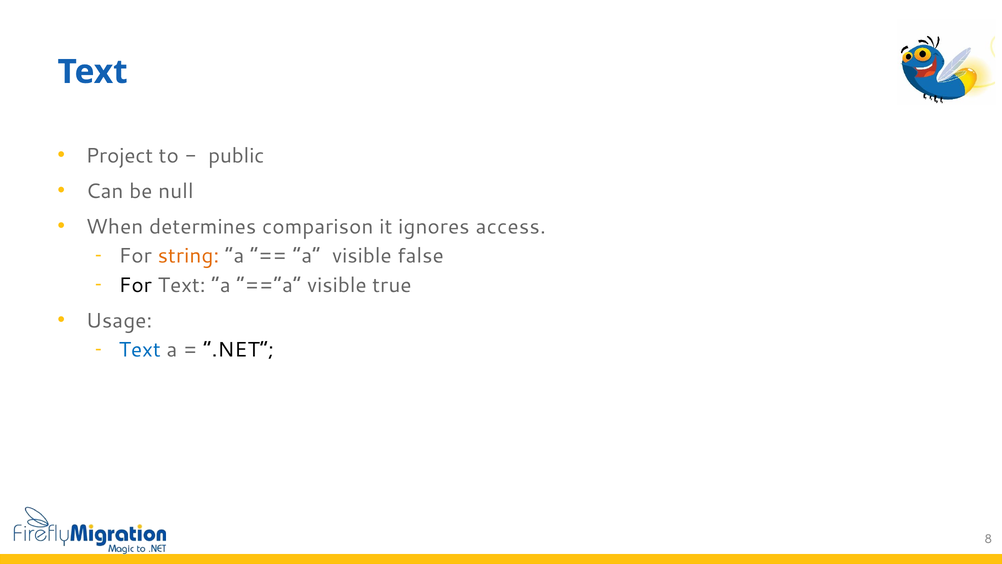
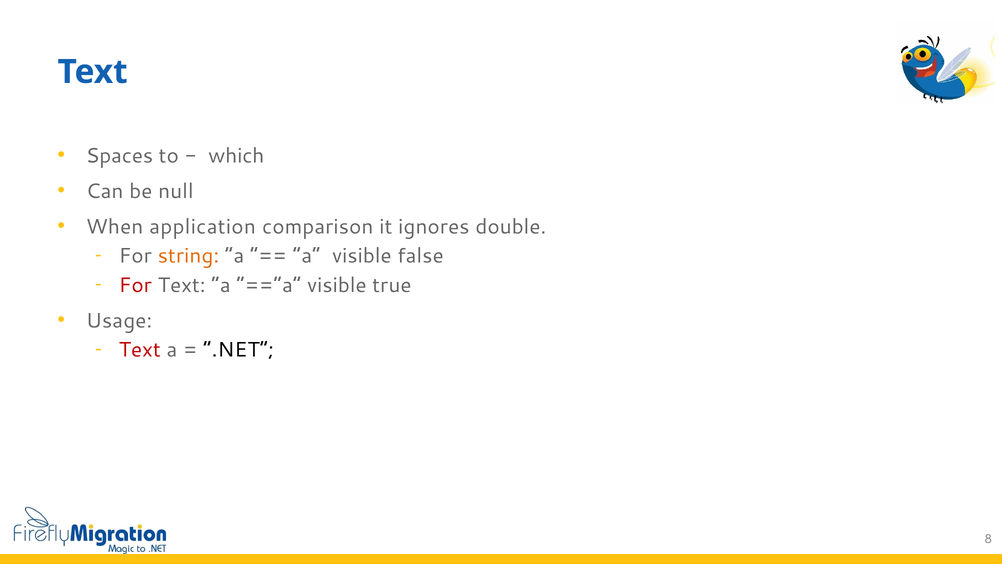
Project: Project -> Spaces (119, 156)
public: public -> which (236, 156)
determines: determines -> application (203, 226)
access: access -> double (511, 226)
For colour: black -> red (135, 285)
Text colour: blue -> red (140, 350)
